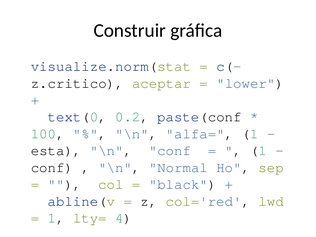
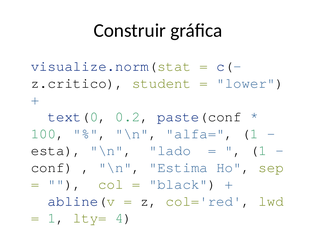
aceptar: aceptar -> student (162, 83)
\n conf: conf -> lado (170, 151)
Normal: Normal -> Estima (178, 167)
